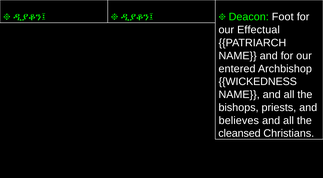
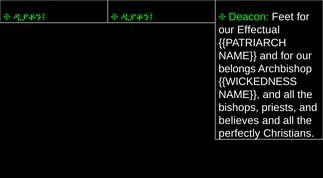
Foot: Foot -> Feet (283, 17)
entered: entered -> belongs (237, 69)
cleansed: cleansed -> perfectly (239, 133)
